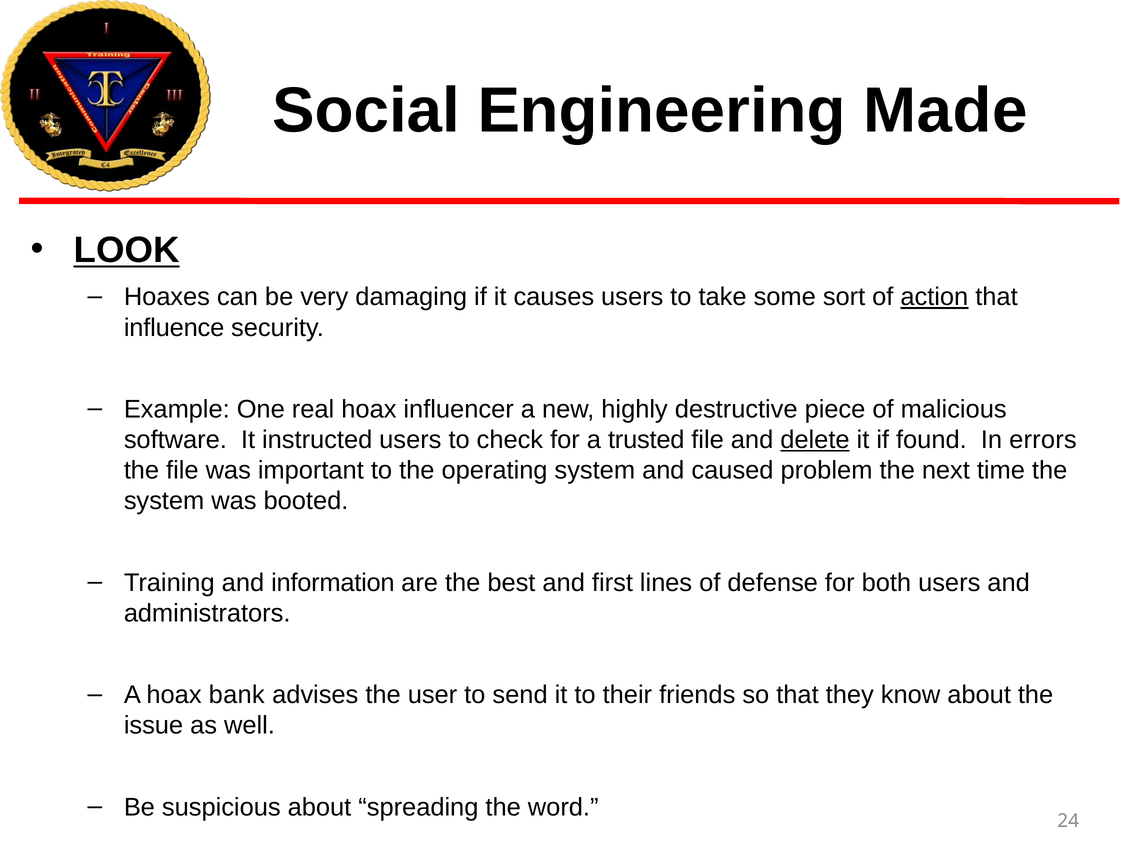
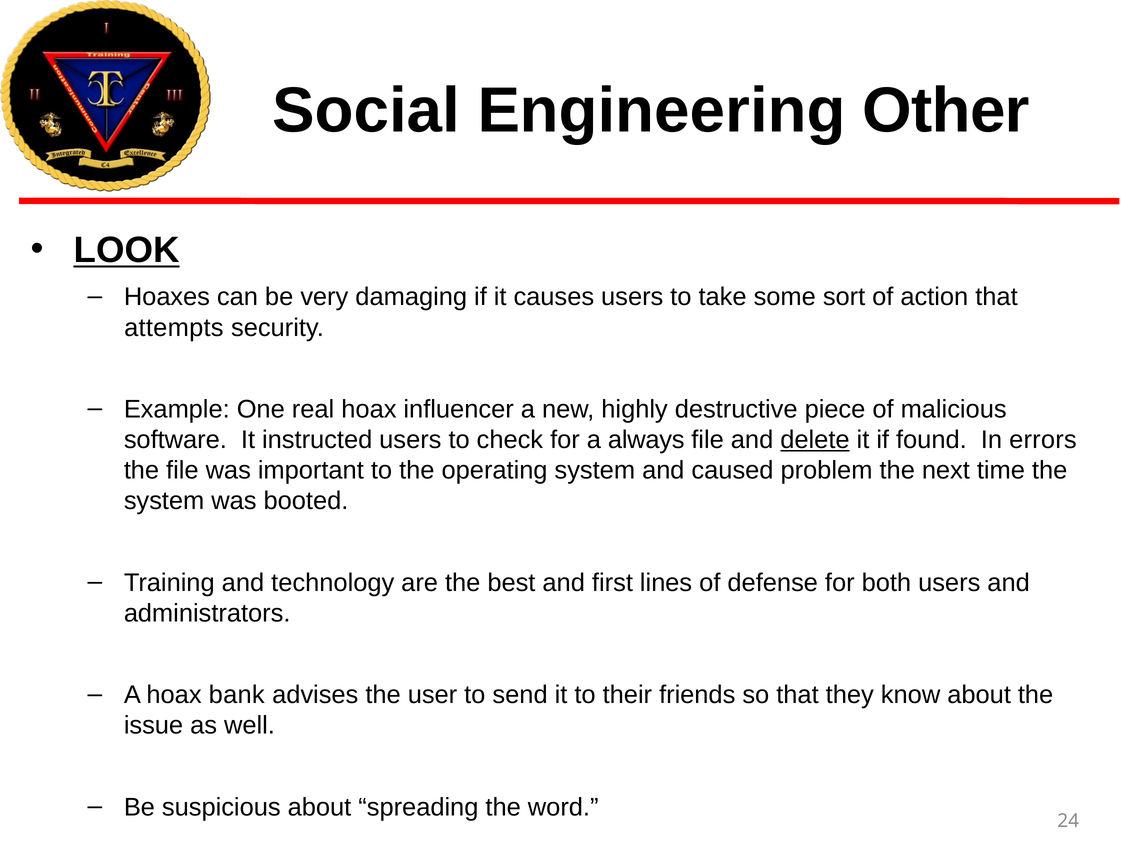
Made: Made -> Other (946, 111)
action underline: present -> none (934, 297)
influence: influence -> attempts (174, 328)
trusted: trusted -> always (646, 440)
information: information -> technology (333, 583)
